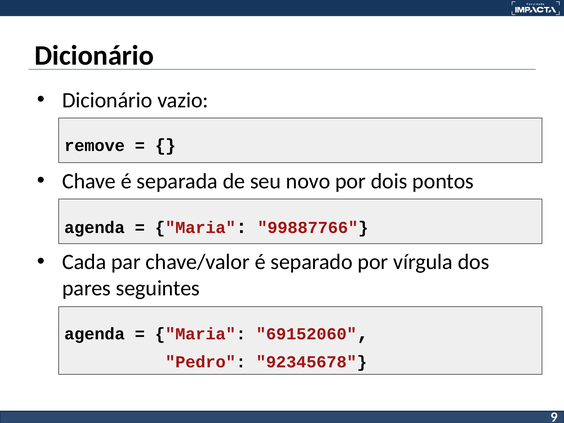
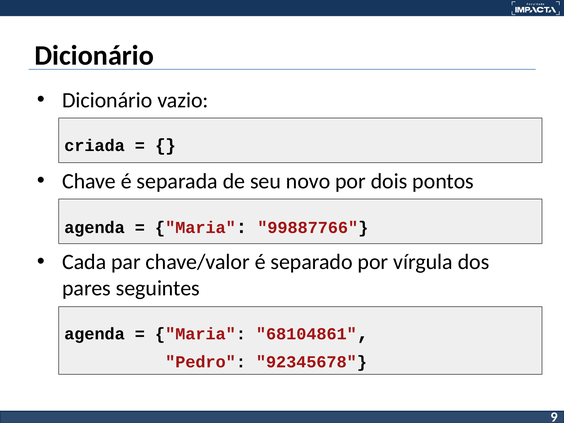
remove: remove -> criada (95, 145)
69152060: 69152060 -> 68104861 (306, 334)
